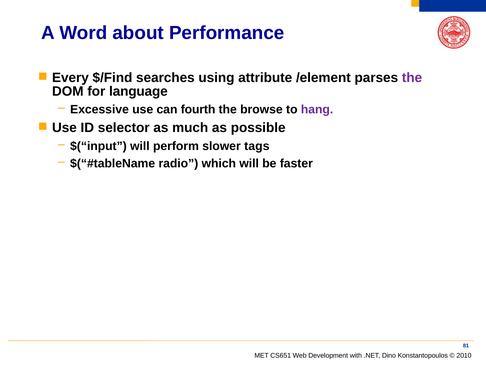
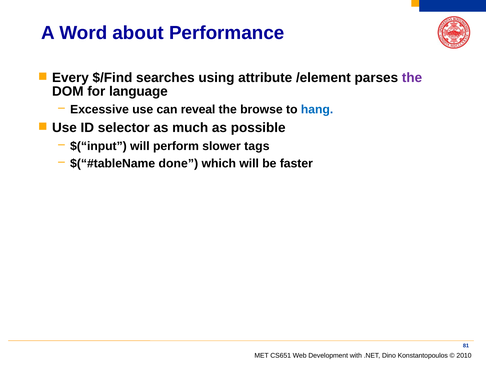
fourth: fourth -> reveal (198, 109)
hang colour: purple -> blue (317, 109)
radio: radio -> done (178, 163)
